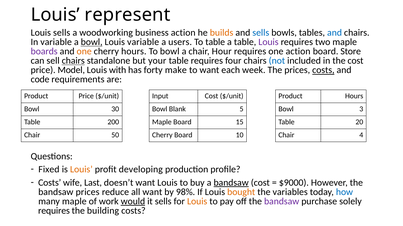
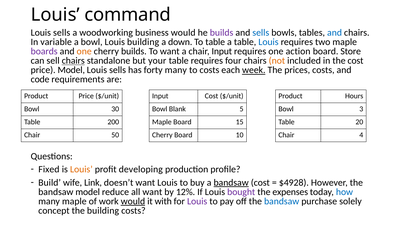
represent: represent -> command (128, 15)
business action: action -> would (183, 33)
builds colour: orange -> purple (222, 33)
bowl underline: present -> none (92, 42)
Louis variable: variable -> building (143, 42)
users: users -> down (180, 42)
Louis colour: purple -> blue (268, 42)
cherry hours: hours -> builds (134, 52)
To bowl: bowl -> want (170, 52)
chair Hour: Hour -> Input (222, 52)
not colour: blue -> orange (277, 61)
with: with -> sells (118, 70)
forty make: make -> many (176, 70)
to want: want -> costs (209, 70)
week underline: none -> present (254, 70)
costs underline: present -> none (323, 70)
Costs: Costs -> Build (50, 183)
Last: Last -> Link (93, 183)
$9000: $9000 -> $4928 (294, 183)
bandsaw prices: prices -> model (88, 192)
98%: 98% -> 12% (186, 192)
bought colour: orange -> purple (241, 192)
variables: variables -> expenses (290, 192)
it sells: sells -> with (163, 202)
Louis colour: orange -> purple (197, 202)
bandsaw colour: purple -> blue (282, 202)
requires: requires -> concept (54, 211)
